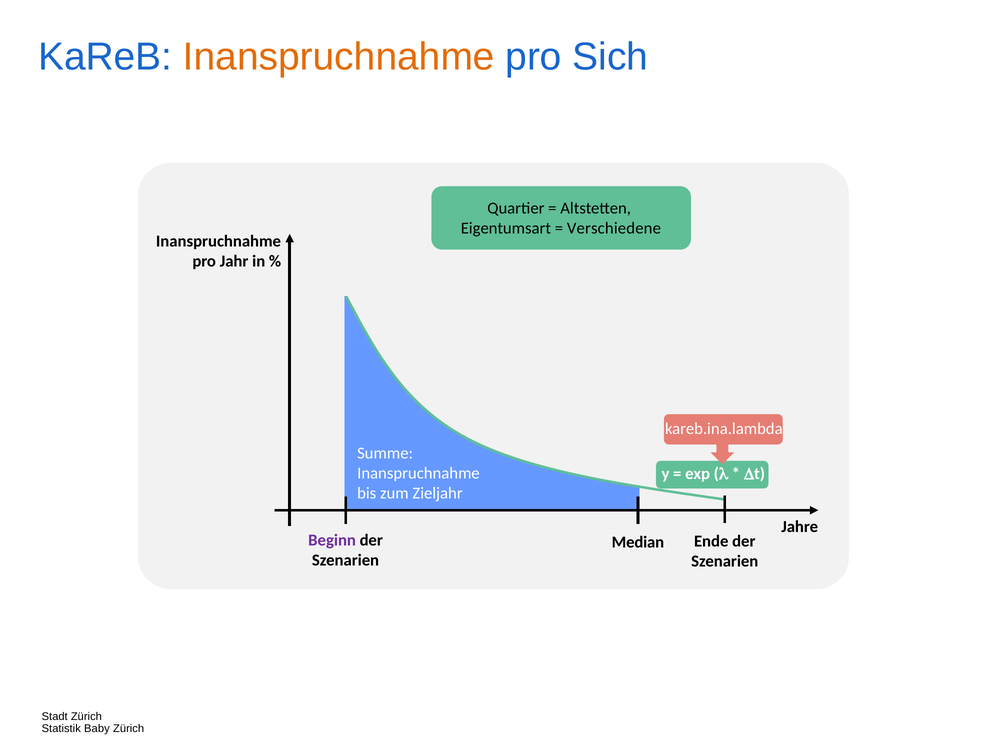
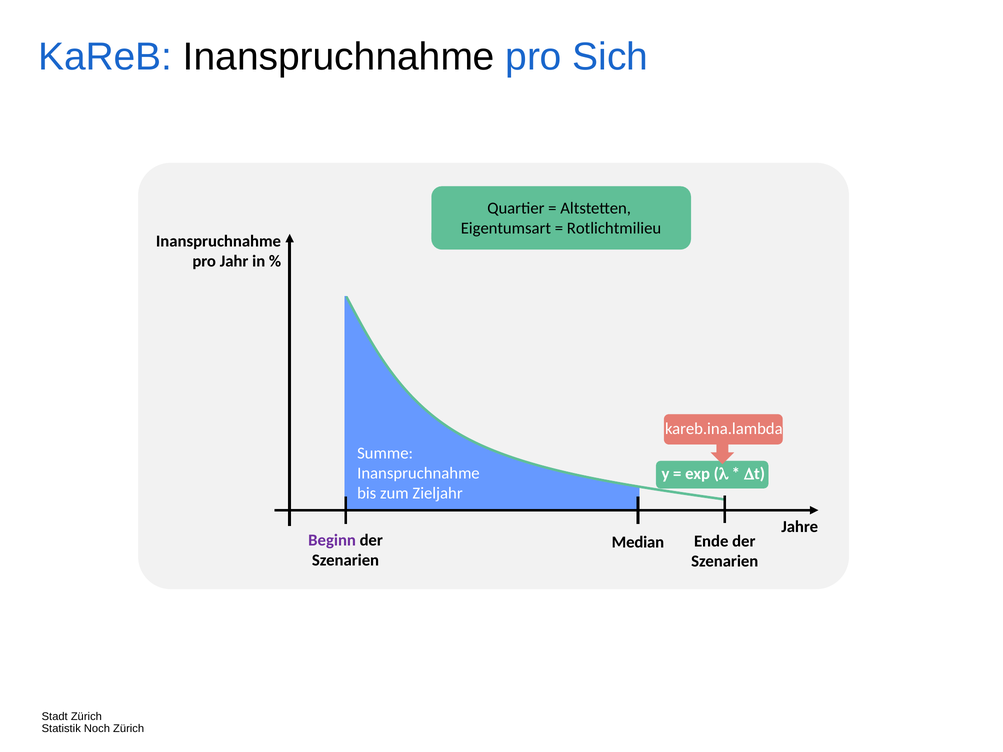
Inanspruchnahme colour: orange -> black (339, 57)
Verschiedene: Verschiedene -> Rotlichtmilieu (614, 228)
Baby: Baby -> Noch (97, 729)
